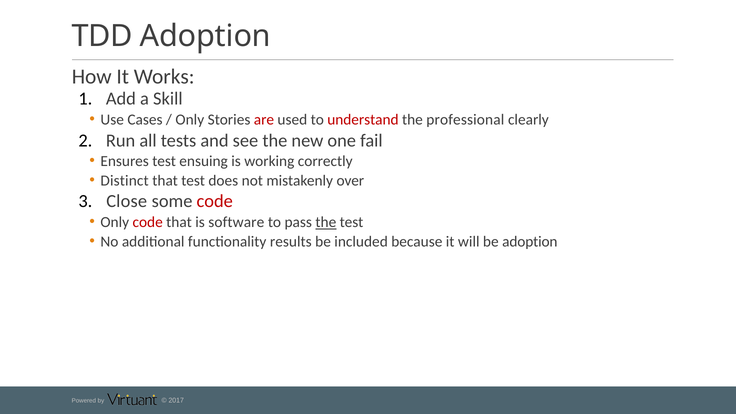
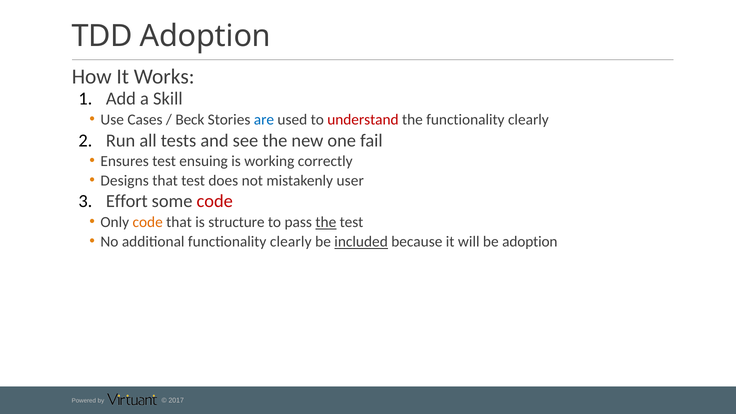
Only: Only -> Beck (190, 120)
are colour: red -> blue (264, 120)
the professional: professional -> functionality (465, 120)
Distinct: Distinct -> Designs (125, 181)
over: over -> user (350, 181)
Close: Close -> Effort (127, 201)
code colour: red -> orange (148, 222)
software: software -> structure (236, 222)
additional functionality results: results -> clearly (291, 242)
included underline: none -> present (361, 242)
